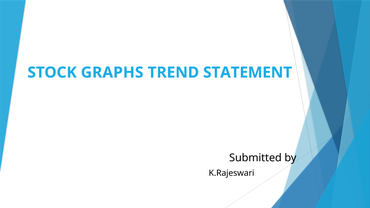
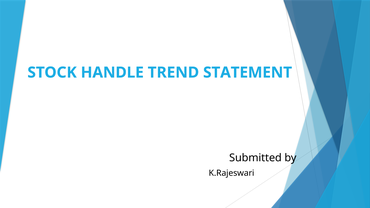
GRAPHS: GRAPHS -> HANDLE (112, 73)
